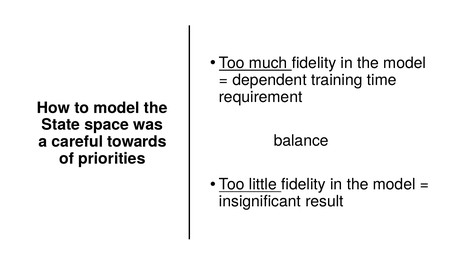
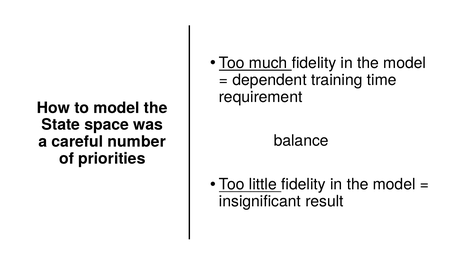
towards: towards -> number (137, 142)
